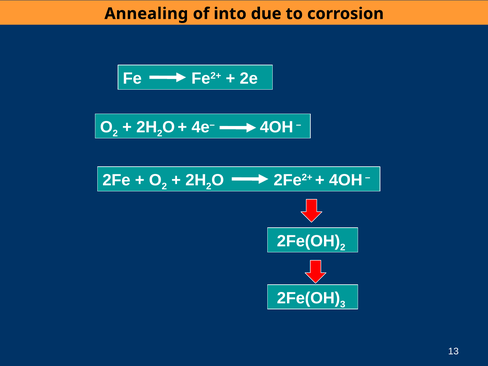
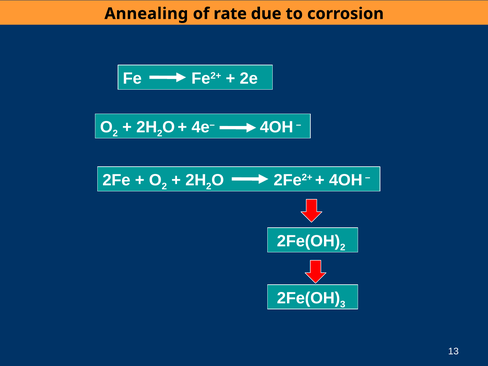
into: into -> rate (230, 14)
